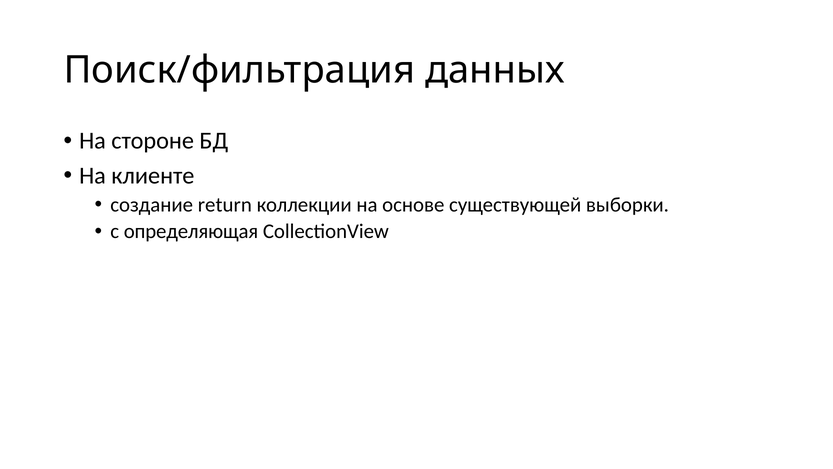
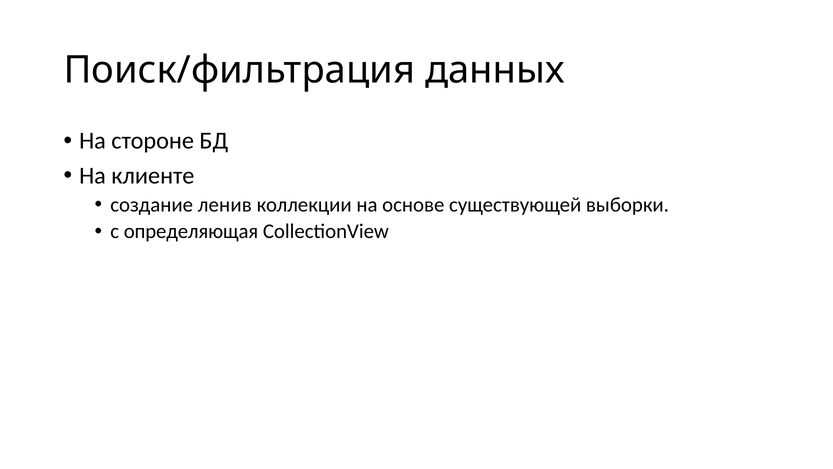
return: return -> ленив (225, 204)
